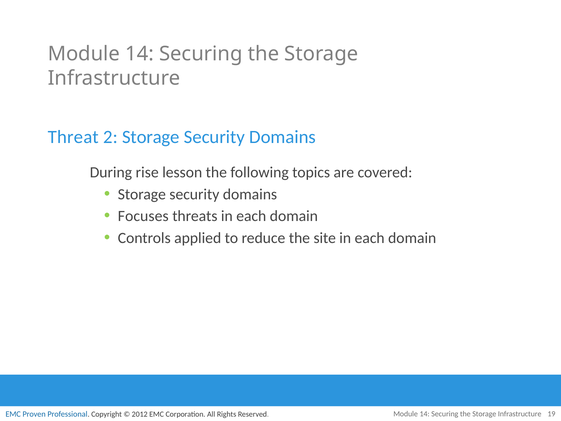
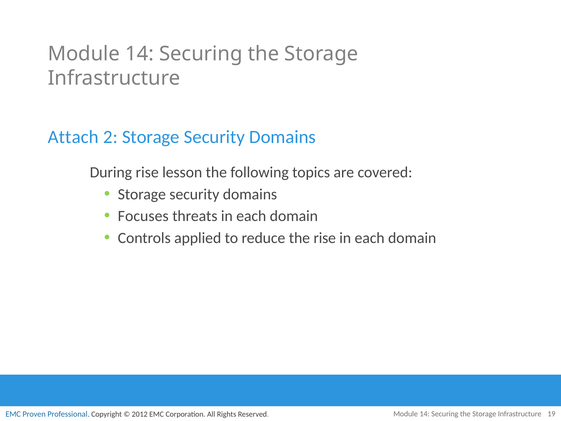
Threat: Threat -> Attach (73, 137)
the site: site -> rise (325, 238)
